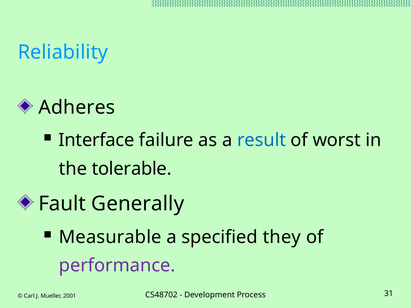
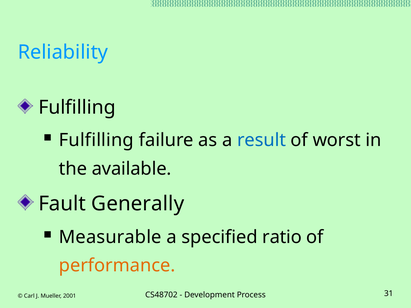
Adheres: Adheres -> Fulfilling (77, 108)
Interface: Interface -> Fulfilling (96, 140)
tolerable: tolerable -> available (132, 169)
they: they -> ratio (282, 237)
performance colour: purple -> orange (117, 266)
